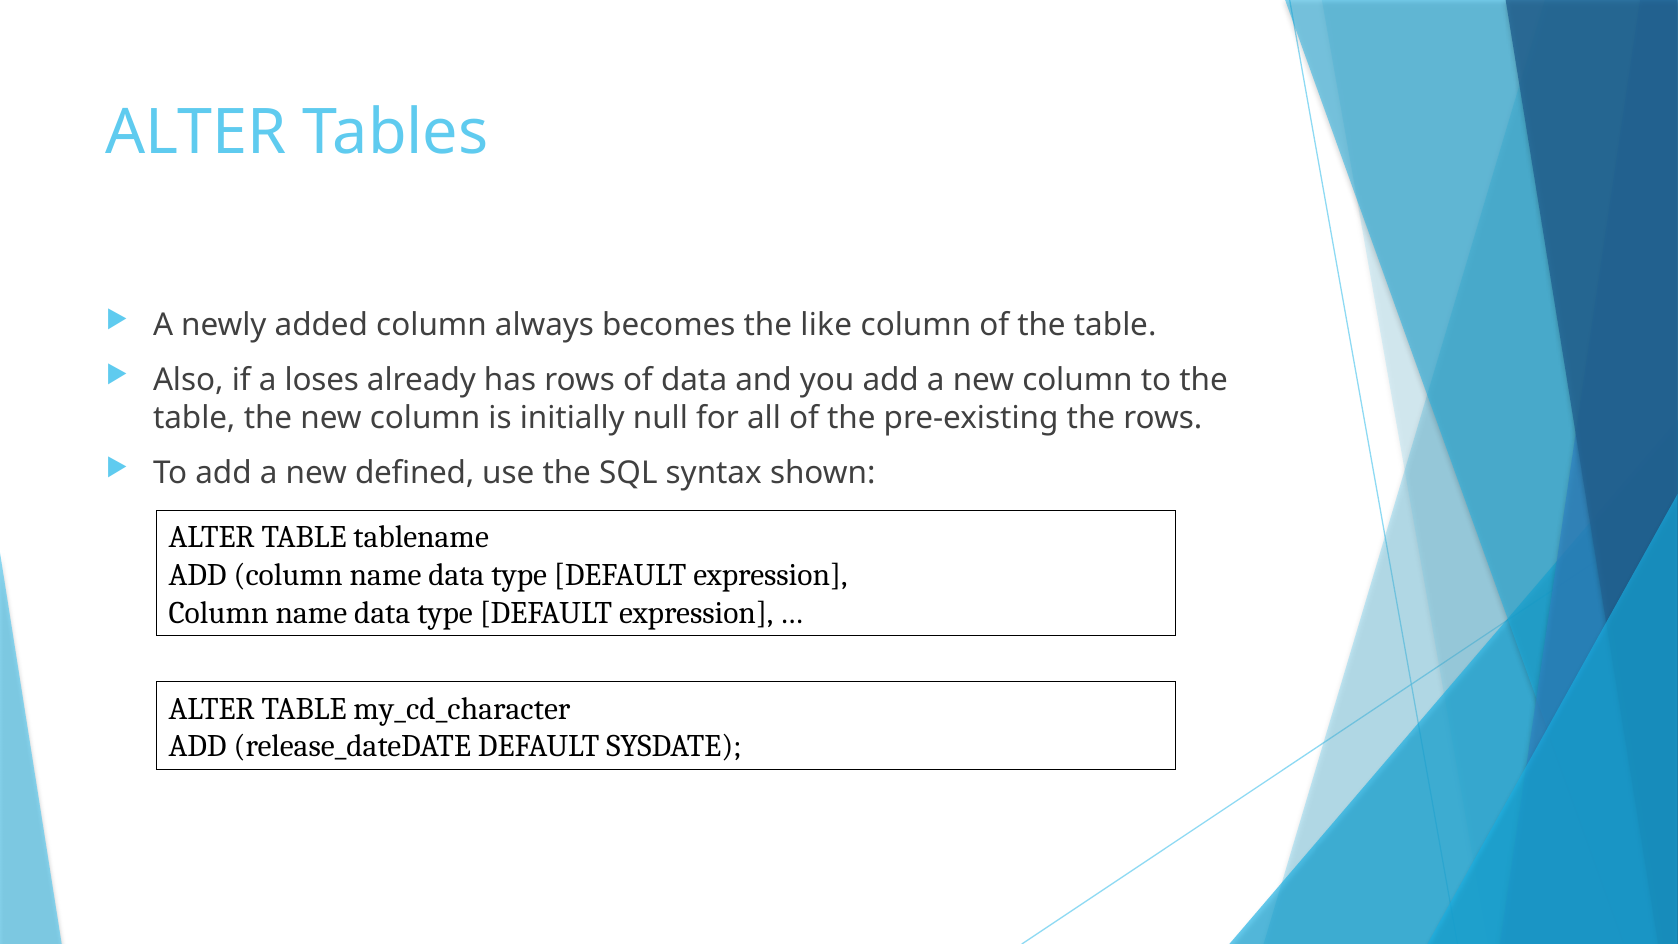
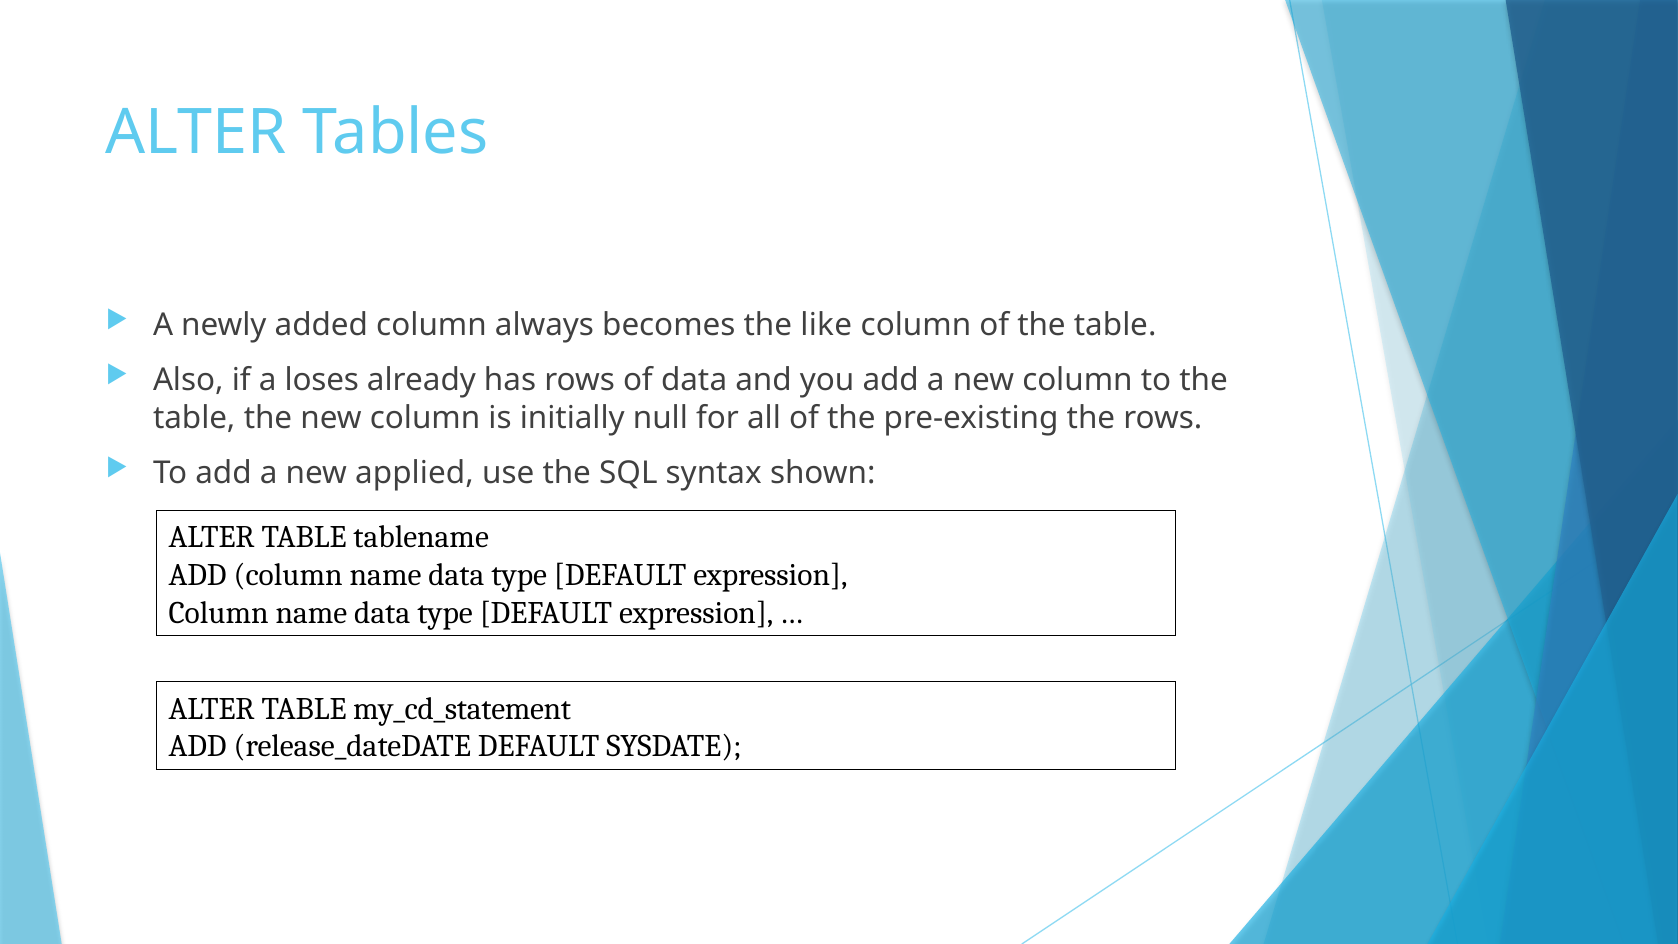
defined: defined -> applied (414, 473)
my_cd_character: my_cd_character -> my_cd_statement (462, 709)
